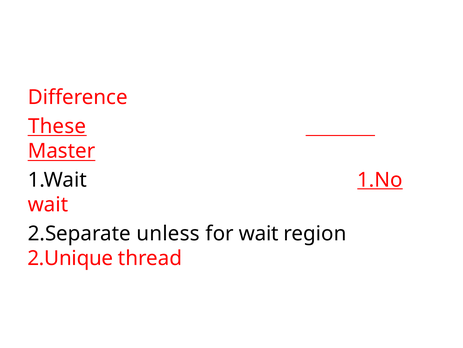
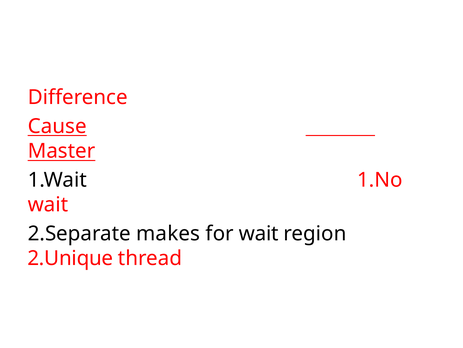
These: These -> Cause (57, 126)
1.No underline: present -> none (380, 180)
unless: unless -> makes (168, 233)
